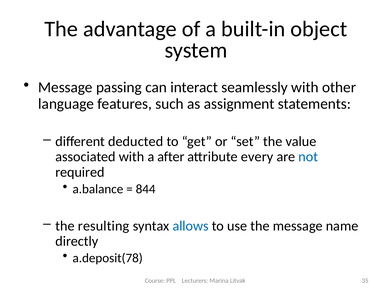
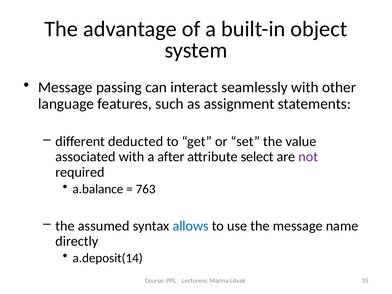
every: every -> select (257, 157)
not colour: blue -> purple (308, 157)
844: 844 -> 763 (146, 189)
resulting: resulting -> assumed (104, 226)
a.deposit(78: a.deposit(78 -> a.deposit(14 (108, 258)
